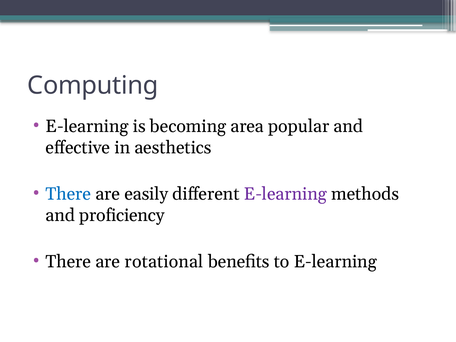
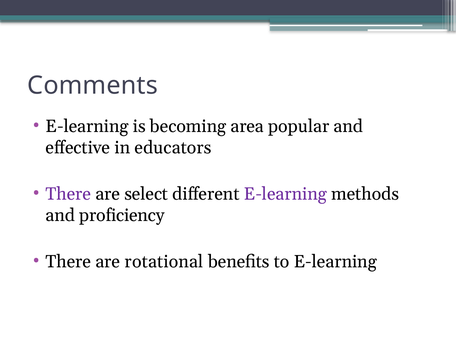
Computing: Computing -> Comments (93, 85)
aesthetics: aesthetics -> educators (173, 148)
There colour: blue -> purple (68, 194)
easily: easily -> select (146, 194)
